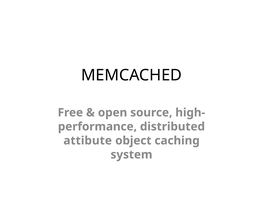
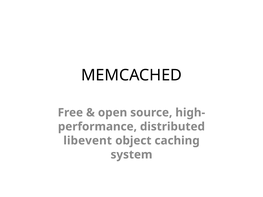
attibute: attibute -> libevent (88, 141)
